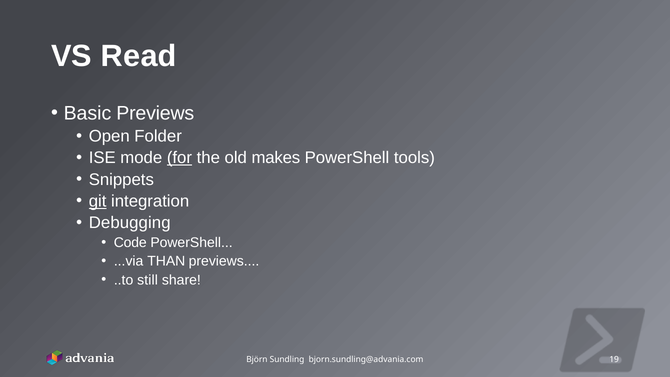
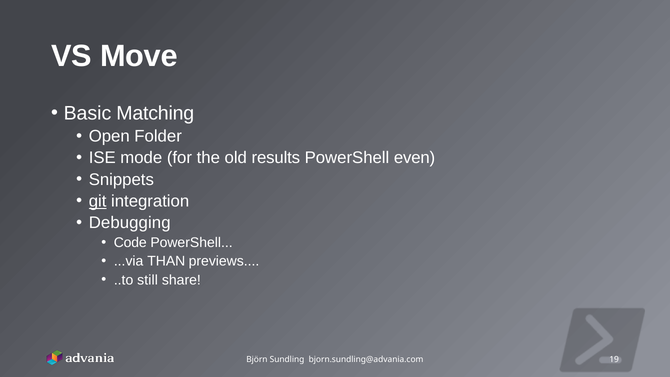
Read: Read -> Move (139, 56)
Basic Previews: Previews -> Matching (155, 113)
for underline: present -> none (179, 158)
makes: makes -> results (276, 158)
tools: tools -> even (415, 158)
